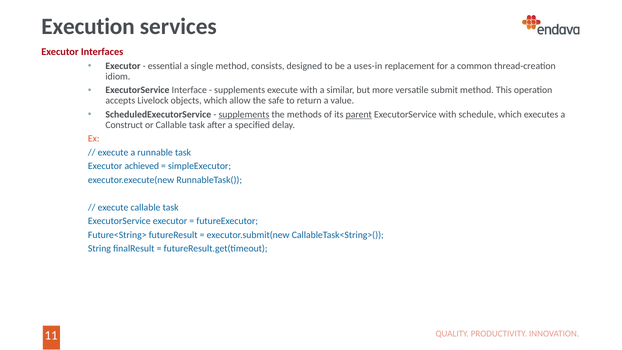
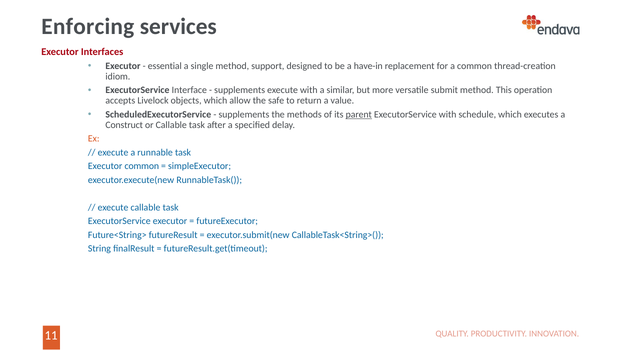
Execution: Execution -> Enforcing (88, 27)
consists: consists -> support (268, 66)
uses-in: uses-in -> have-in (368, 66)
supplements underline: present -> none (244, 114)
Executor achieved: achieved -> common (142, 166)
